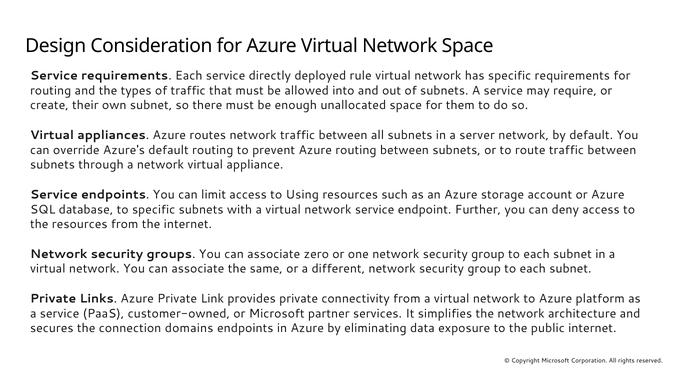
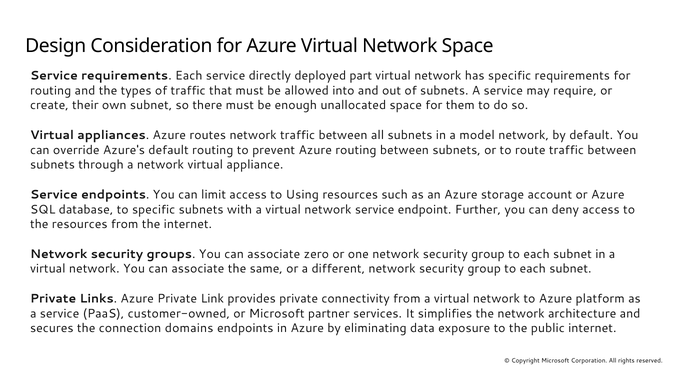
rule: rule -> part (361, 76)
server: server -> model (477, 135)
